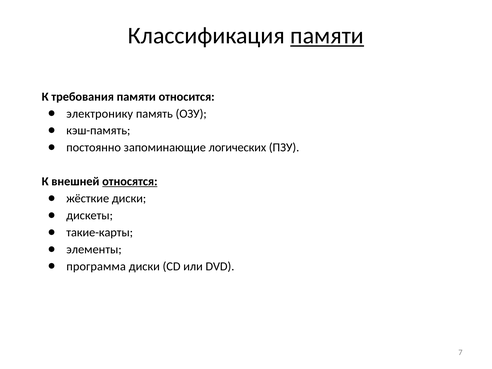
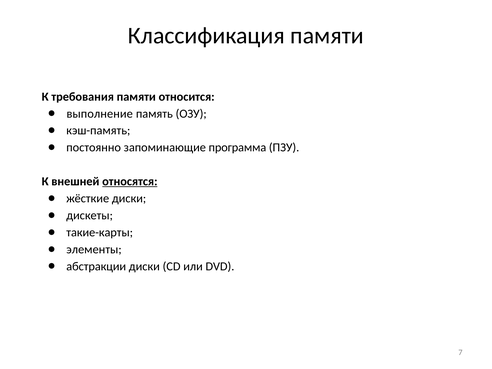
памяти underline: present -> none (327, 36)
электронику: электронику -> выполнение (100, 114)
логических: логических -> программа (237, 148)
программа: программа -> абстракции (96, 266)
